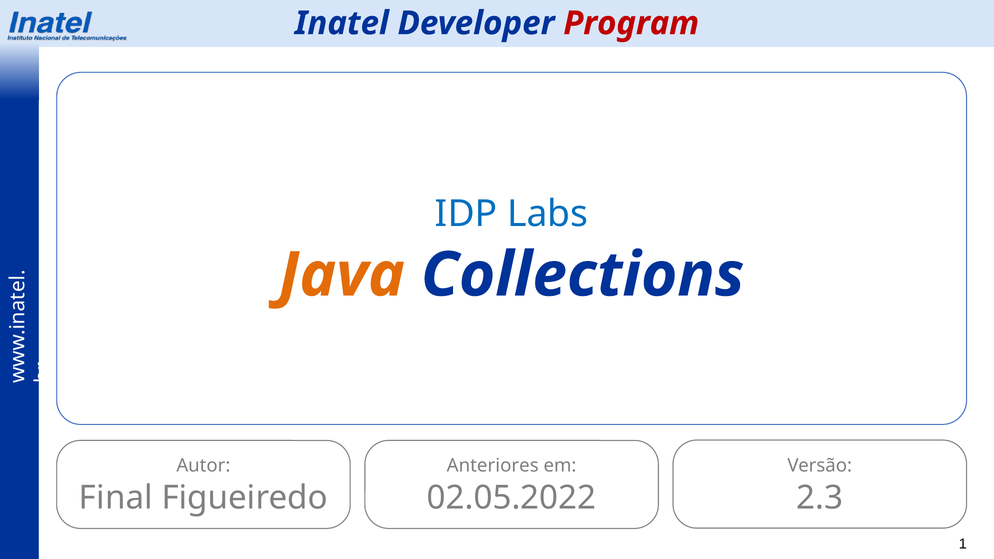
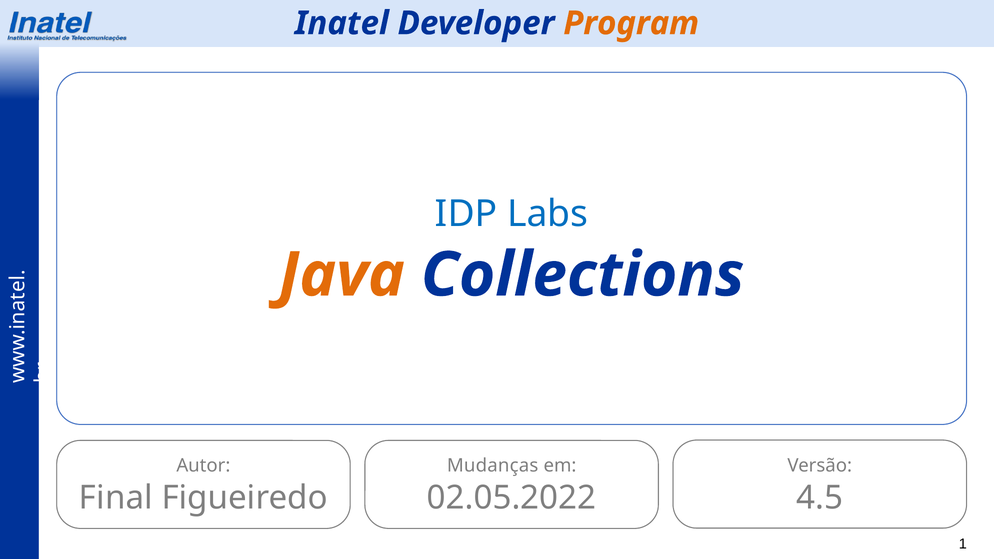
Program colour: red -> orange (631, 23)
Anteriores: Anteriores -> Mudanças (493, 466)
2.3: 2.3 -> 4.5 (820, 498)
